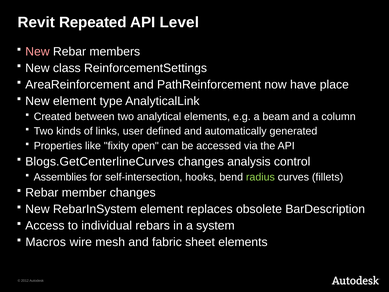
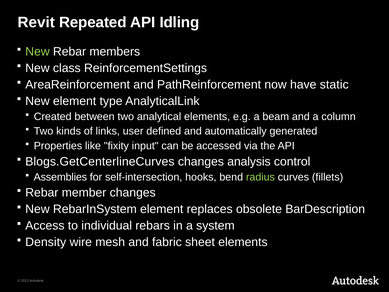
Level: Level -> Idling (179, 22)
New colour: pink -> light green (37, 51)
place: place -> static (334, 84)
open: open -> input (145, 146)
Macros: Macros -> Density (46, 242)
